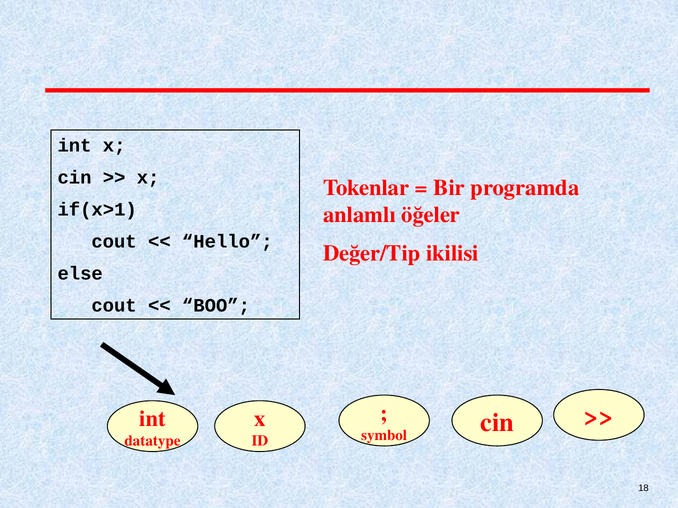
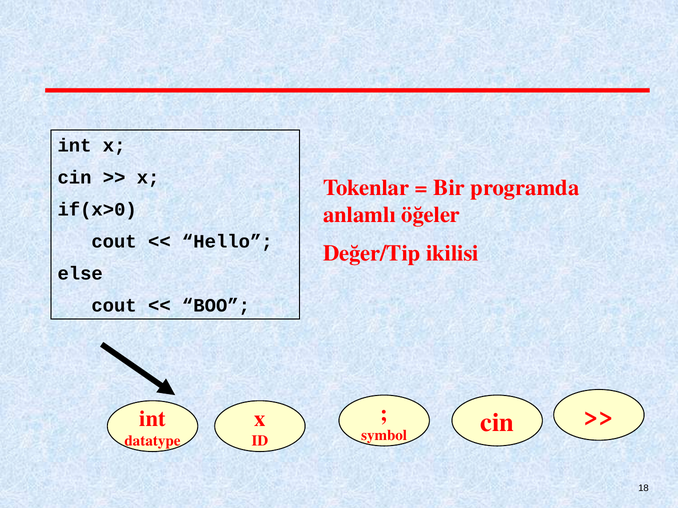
if(x>1: if(x>1 -> if(x>0 (97, 210)
